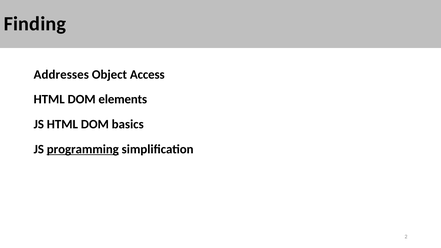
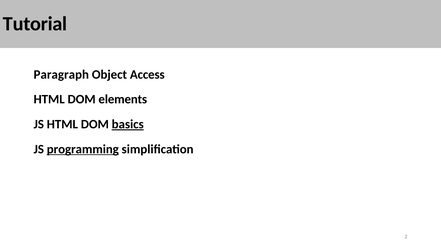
Finding: Finding -> Tutorial (35, 24)
Addresses: Addresses -> Paragraph (61, 75)
basics underline: none -> present (128, 124)
